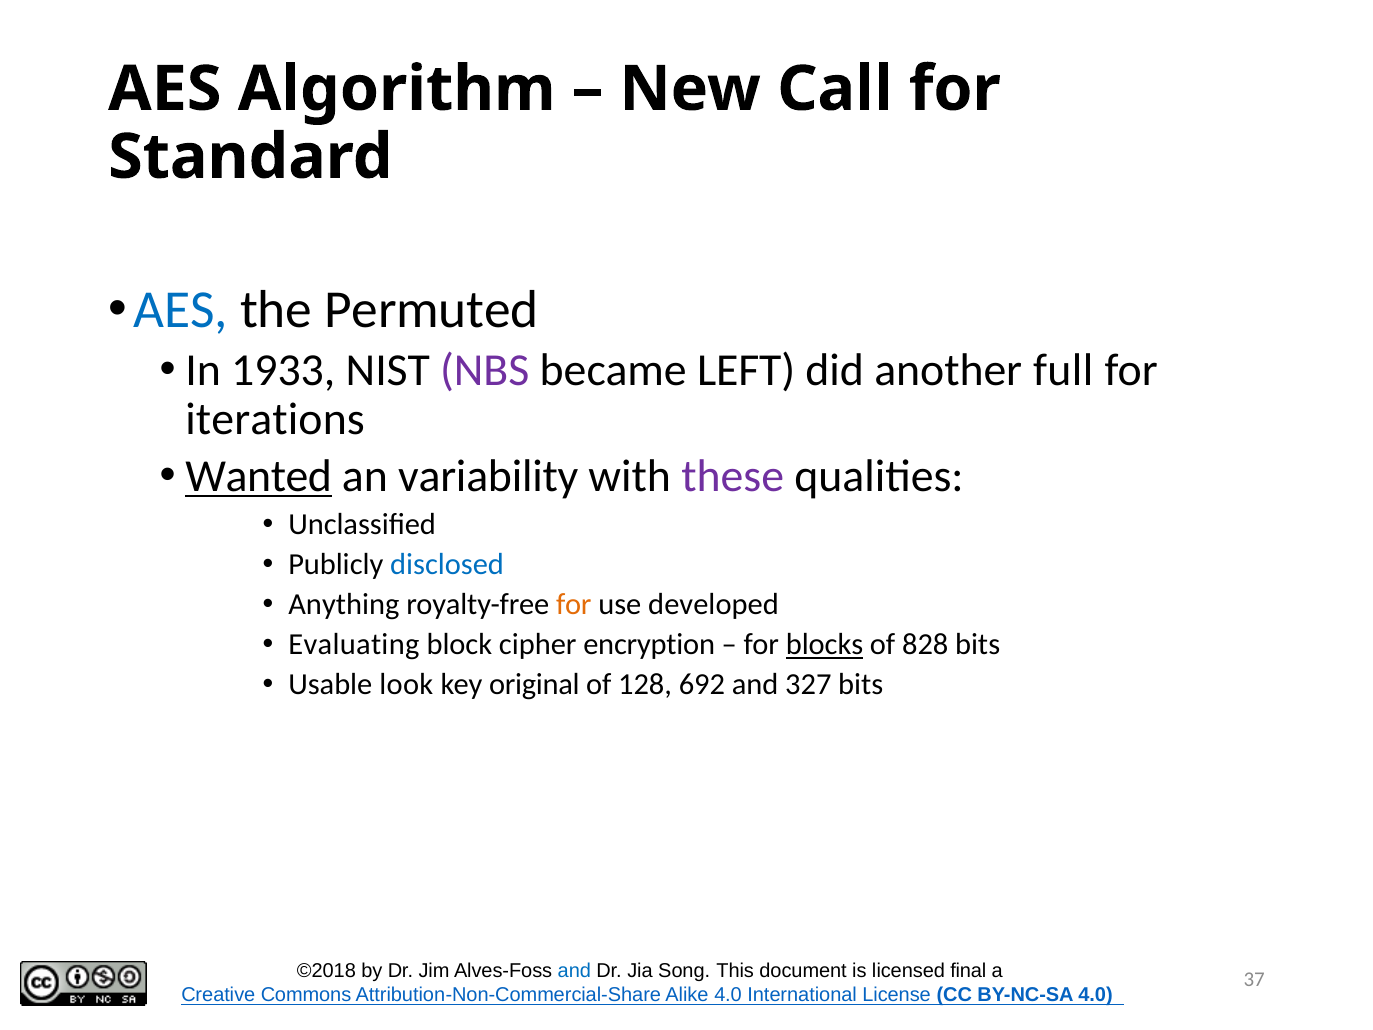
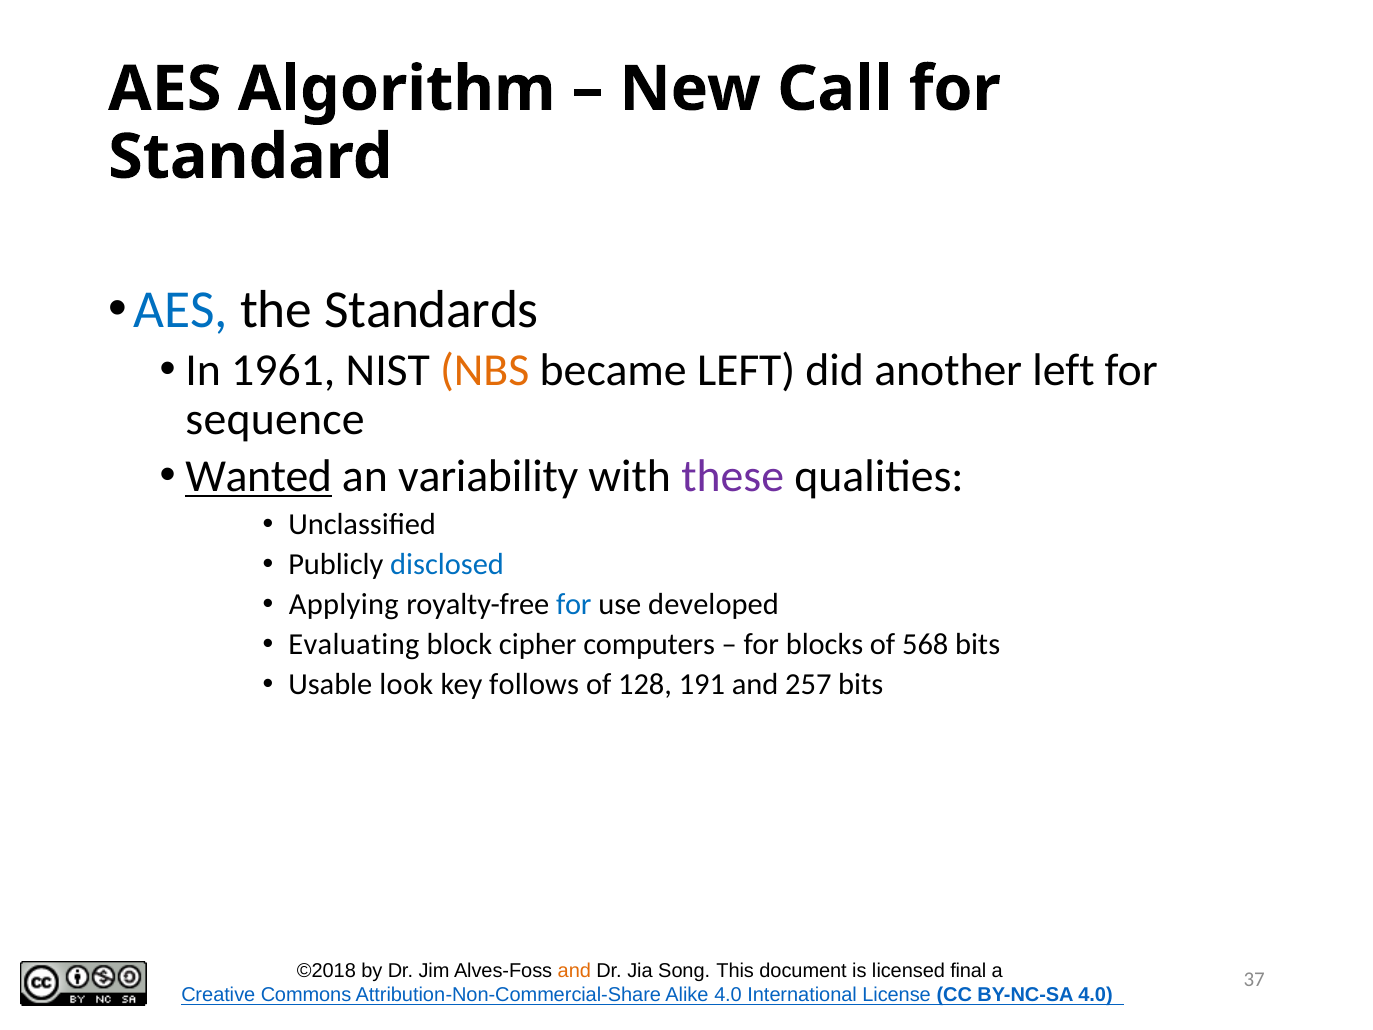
Permuted: Permuted -> Standards (432, 310)
1933: 1933 -> 1961 (283, 370)
NBS colour: purple -> orange (485, 370)
another full: full -> left (1064, 370)
iterations: iterations -> sequence (275, 420)
Anything: Anything -> Applying (344, 605)
for colour: orange -> blue (574, 605)
encryption: encryption -> computers (649, 645)
blocks underline: present -> none (825, 645)
828: 828 -> 568 (925, 645)
original: original -> follows (534, 685)
692: 692 -> 191 (702, 685)
327: 327 -> 257 (808, 685)
and colour: blue -> orange (574, 971)
